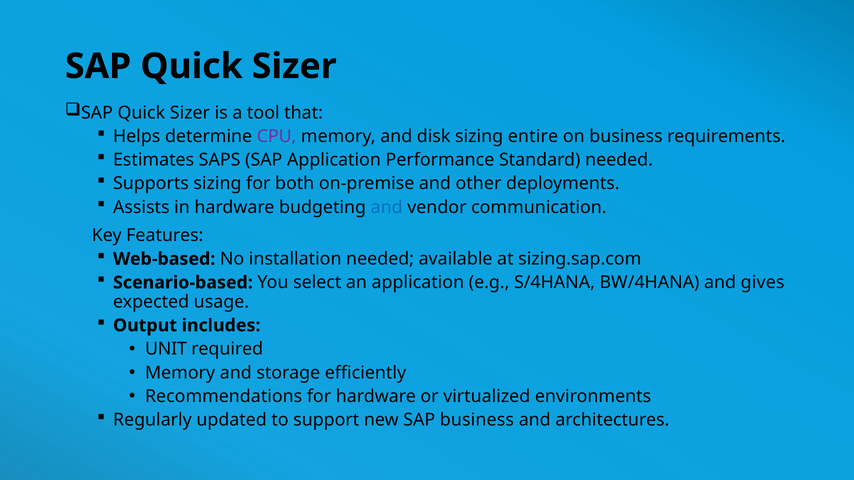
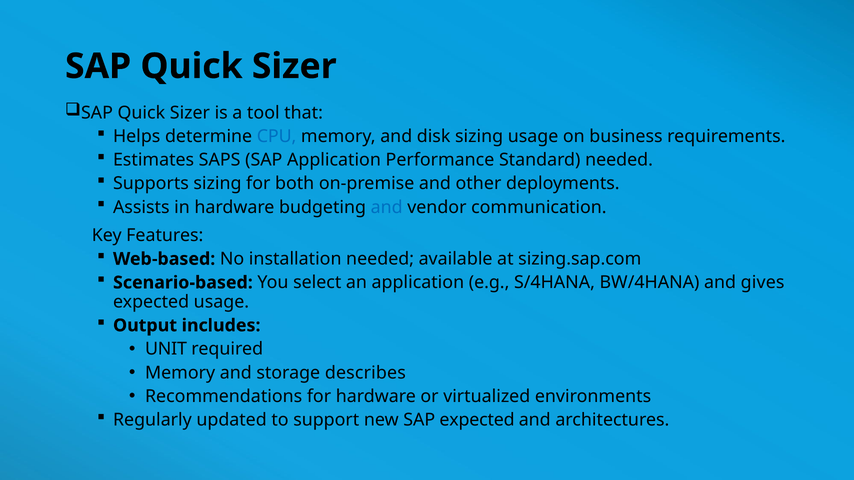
CPU colour: purple -> blue (277, 136)
sizing entire: entire -> usage (533, 136)
efficiently: efficiently -> describes (365, 373)
SAP business: business -> expected (477, 420)
